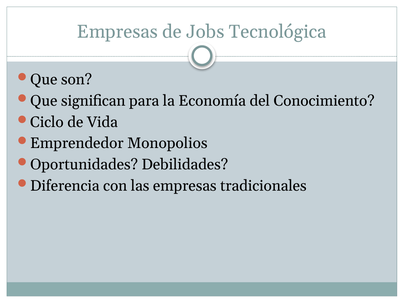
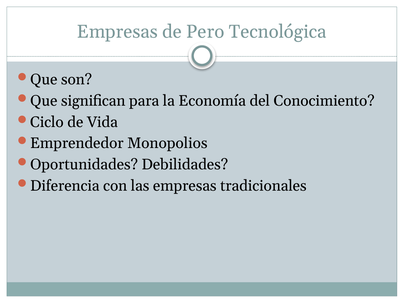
Jobs: Jobs -> Pero (205, 32)
